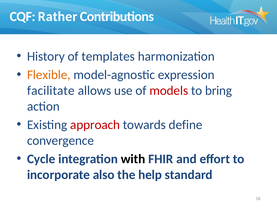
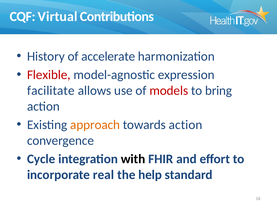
Rather: Rather -> Virtual (58, 16)
templates: templates -> accelerate (108, 56)
Flexible colour: orange -> red (49, 75)
approach colour: red -> orange (95, 125)
towards define: define -> action (186, 125)
also: also -> real (104, 174)
